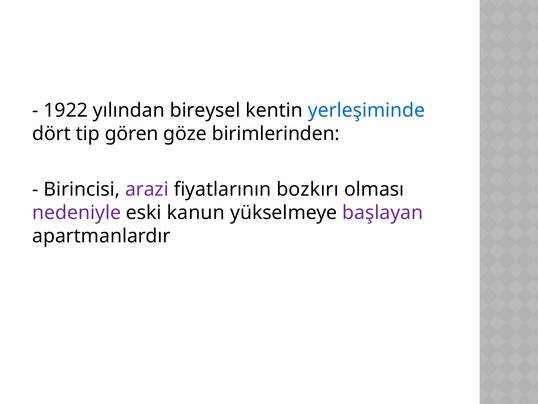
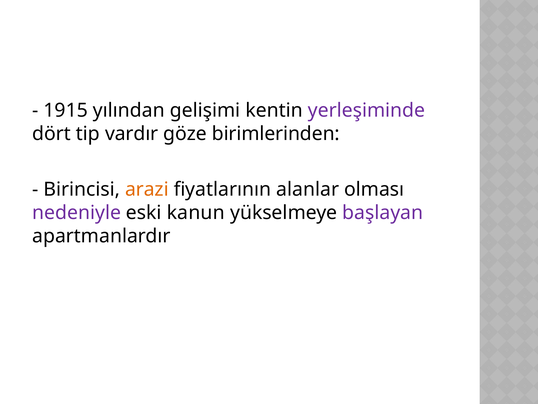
1922: 1922 -> 1915 (66, 110)
bireysel: bireysel -> gelişimi (205, 110)
yerleşiminde colour: blue -> purple (366, 110)
gören: gören -> vardır (132, 134)
arazi colour: purple -> orange (147, 189)
bozkırı: bozkırı -> alanlar (308, 189)
